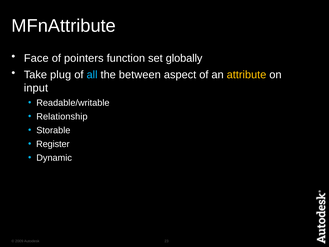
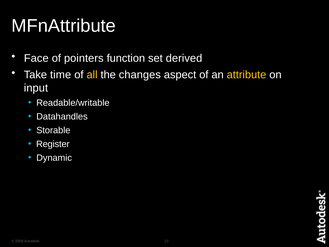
globally: globally -> derived (184, 58)
plug: plug -> time (61, 75)
all colour: light blue -> yellow (92, 75)
between: between -> changes (140, 75)
Relationship: Relationship -> Datahandles (62, 117)
